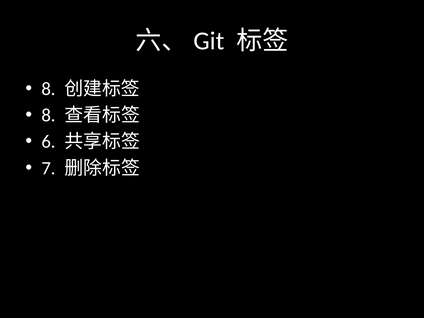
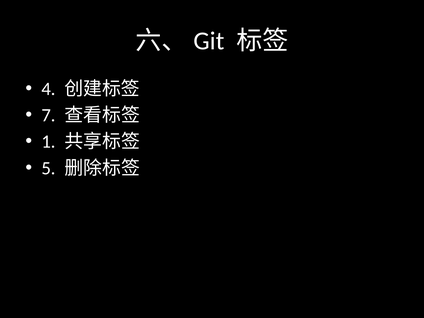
8: 8 -> 4 (48, 89)
8: 8 -> 7 (48, 115)
6: 6 -> 1 (48, 142)
7: 7 -> 5 (48, 168)
